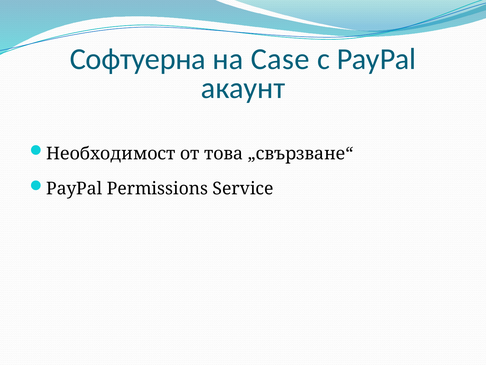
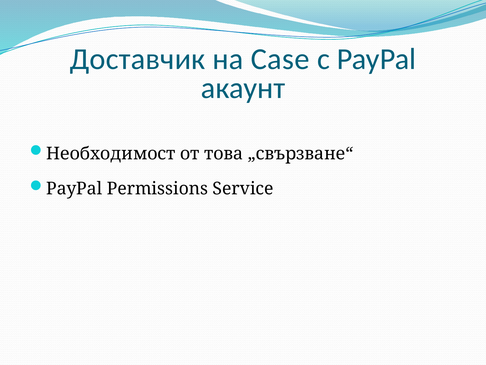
Софтуерна: Софтуерна -> Доставчик (138, 59)
